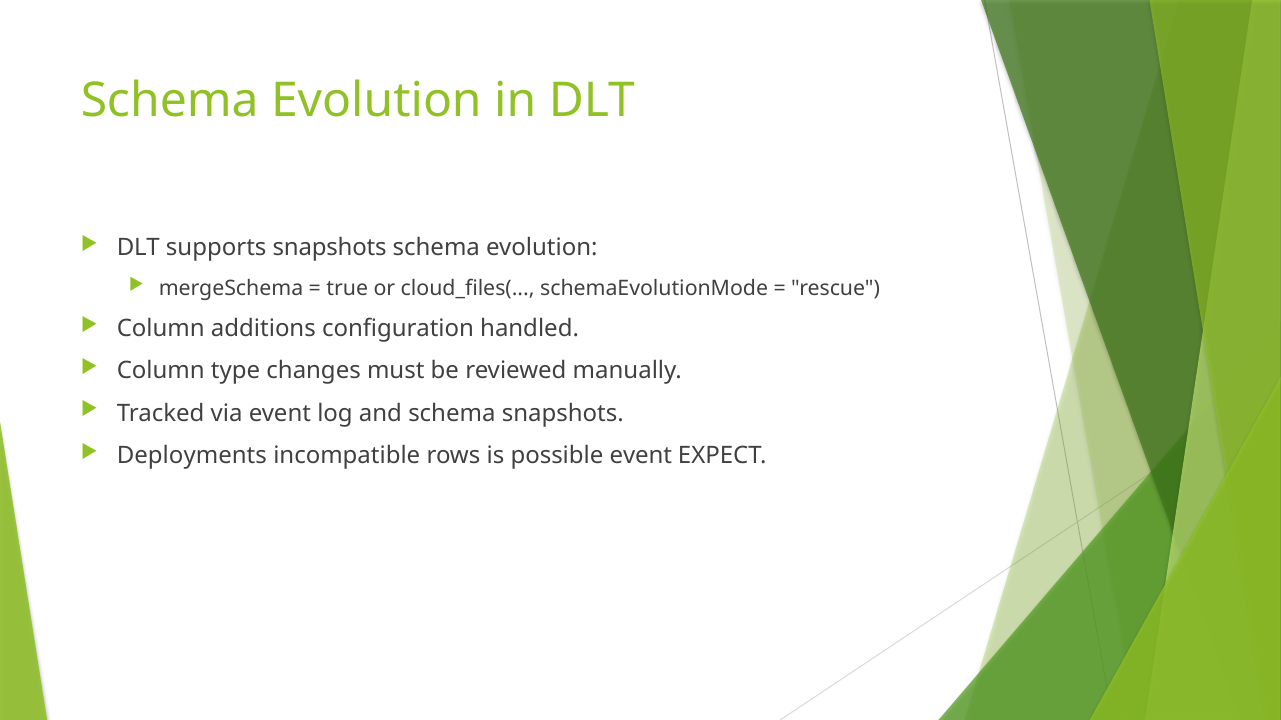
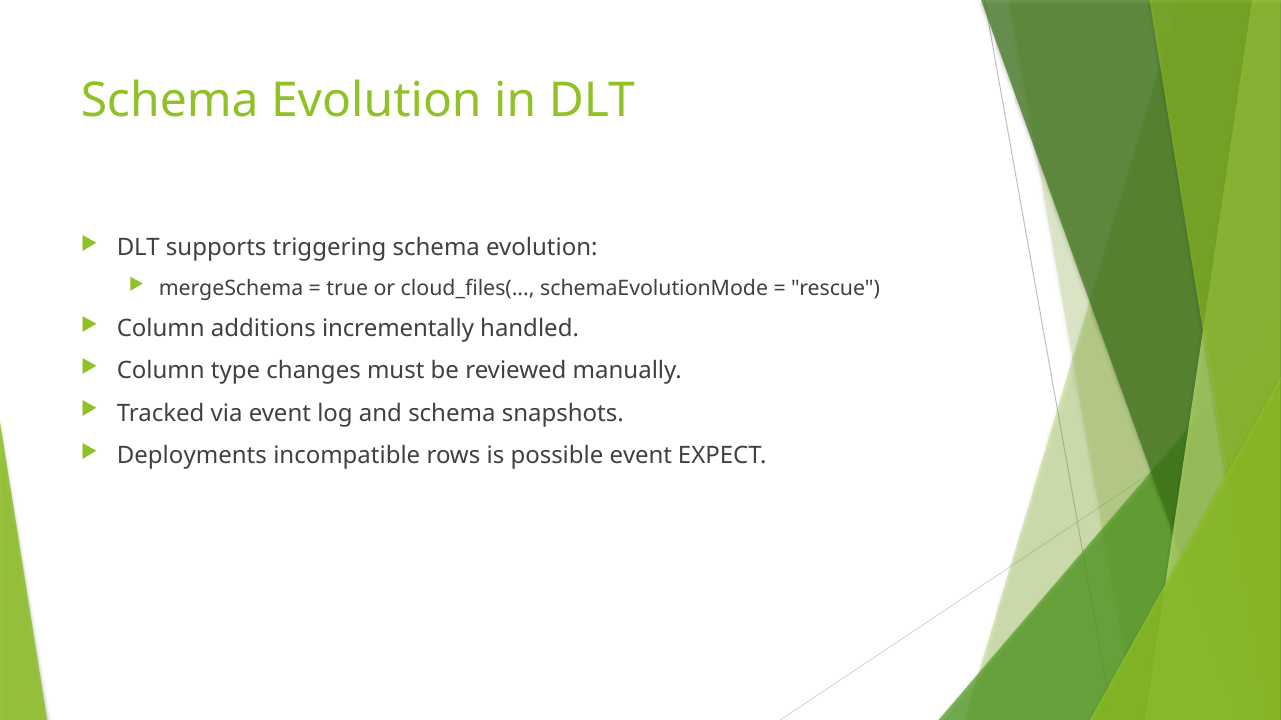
supports snapshots: snapshots -> triggering (330, 248)
configuration: configuration -> incrementally (398, 329)
